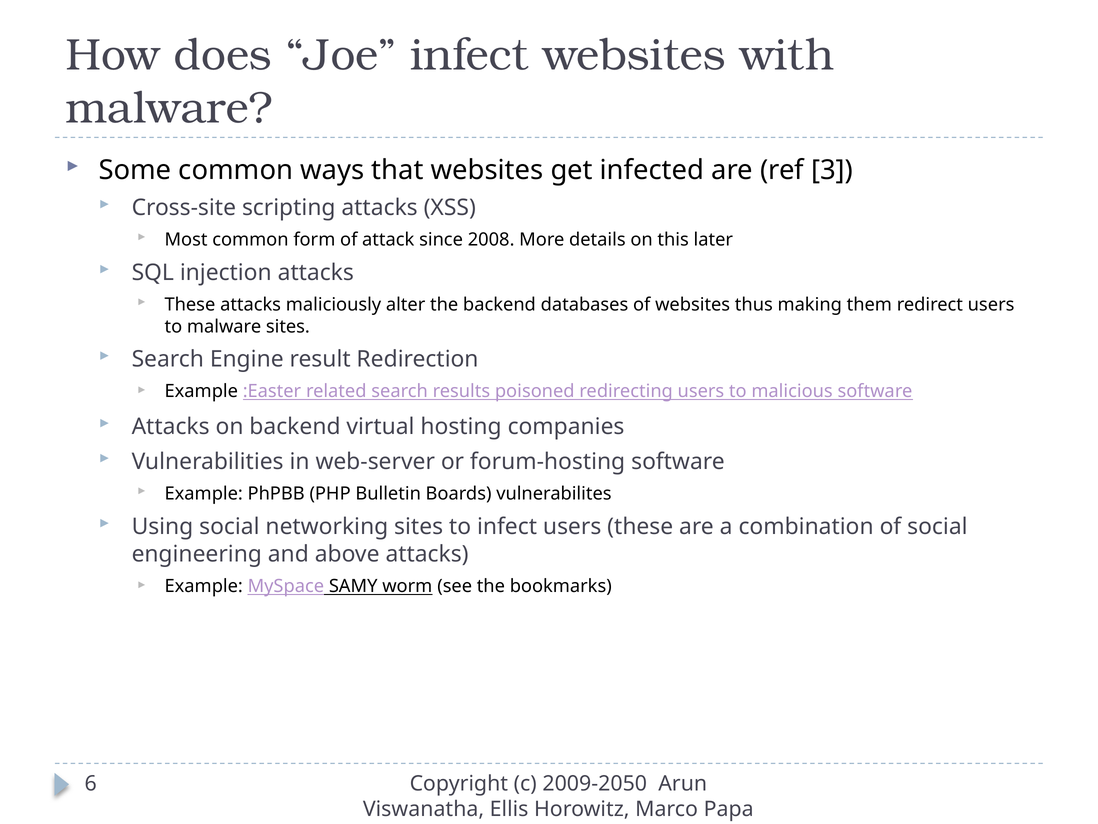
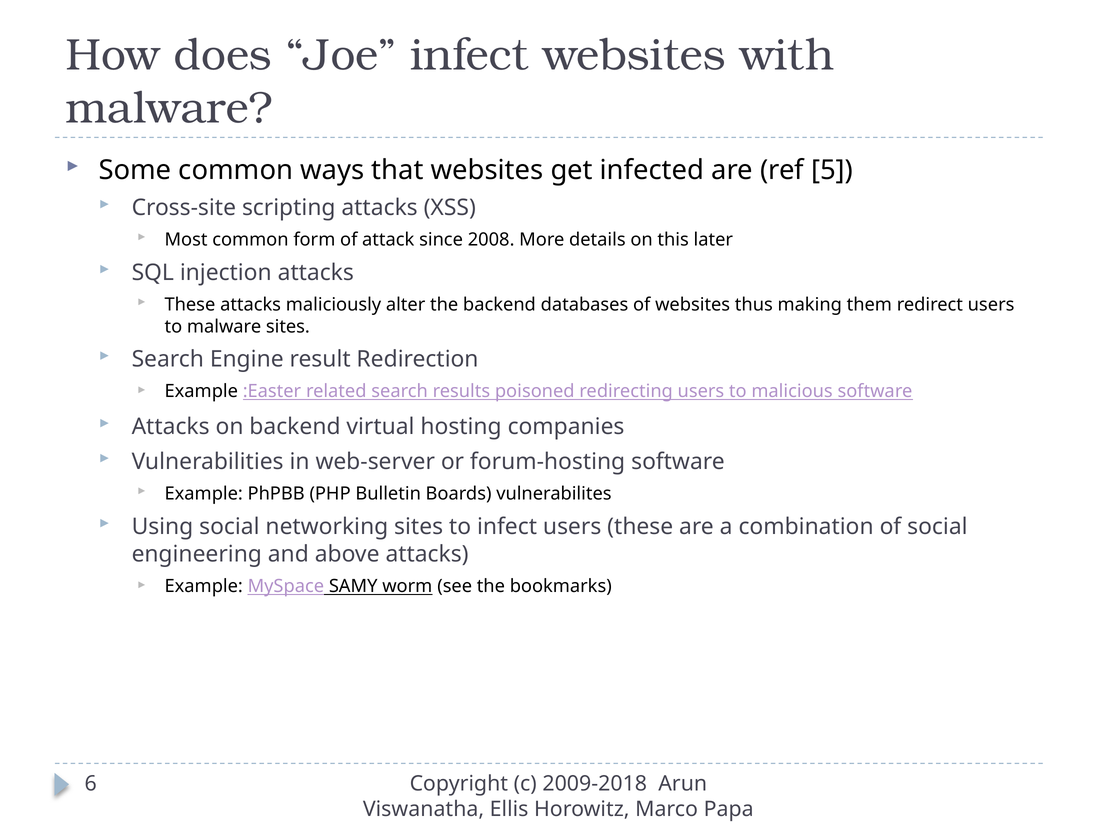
3: 3 -> 5 (832, 170)
2009-2050: 2009-2050 -> 2009-2018 (595, 783)
